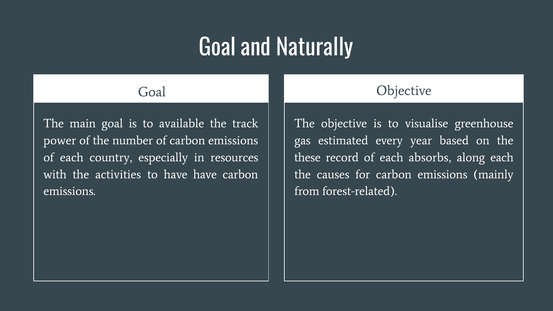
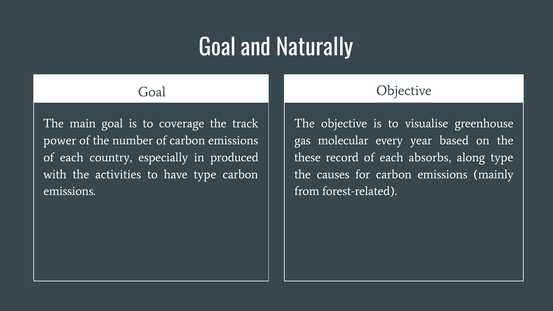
available: available -> coverage (182, 124)
estimated: estimated -> molecular (343, 140)
resources: resources -> produced (234, 157)
along each: each -> type (502, 157)
have have: have -> type (205, 174)
